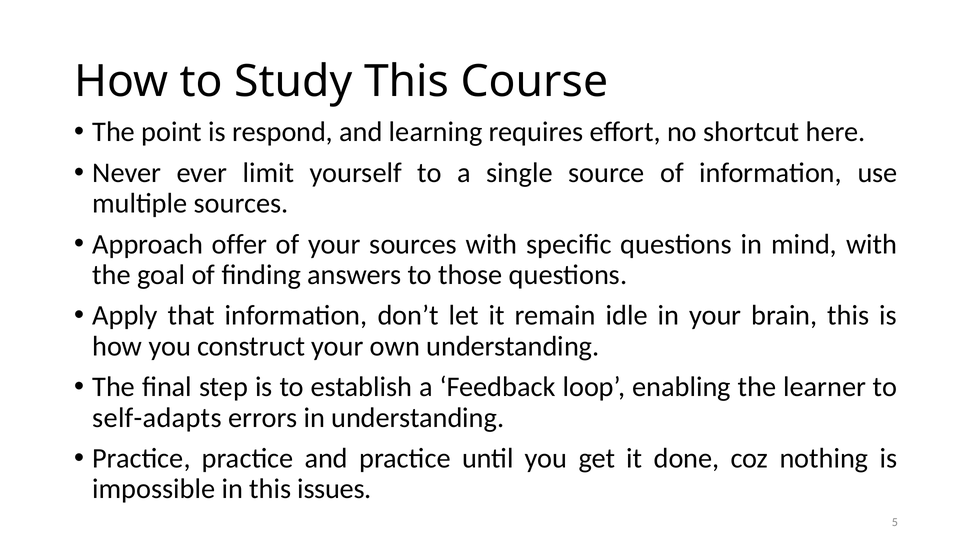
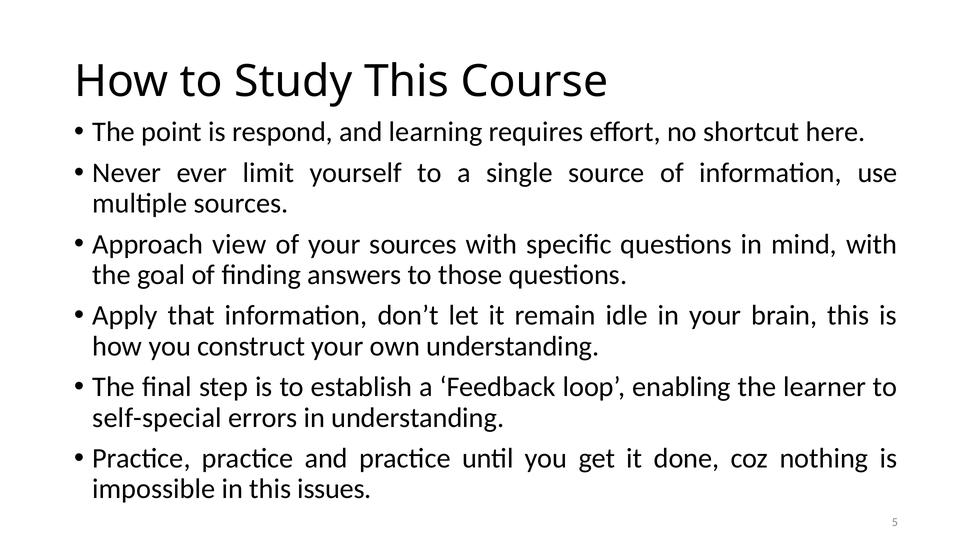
offer: offer -> view (239, 244)
self-adapts: self-adapts -> self-special (157, 417)
